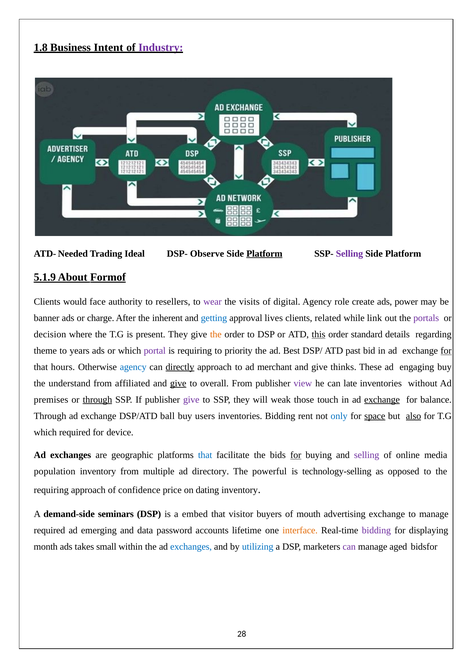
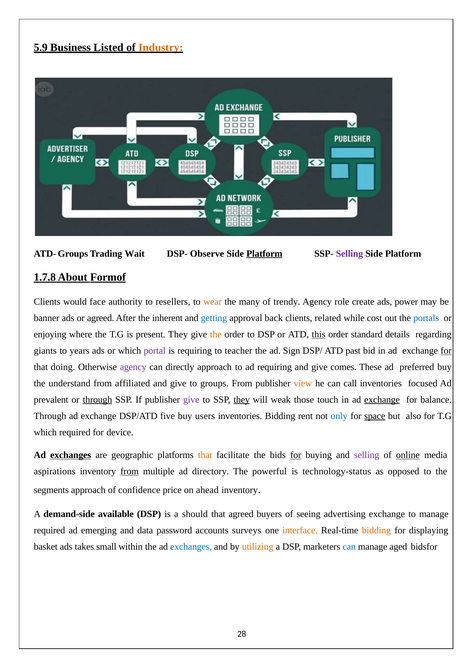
1.8: 1.8 -> 5.9 (41, 47)
Intent: Intent -> Listed (108, 47)
Industry colour: purple -> orange (161, 47)
ATD- Needed: Needed -> Groups (73, 254)
Ideal: Ideal -> Wait (135, 254)
5.1.9: 5.1.9 -> 1.7.8 (45, 277)
wear colour: purple -> orange (213, 302)
visits: visits -> many (249, 302)
digital: digital -> trendy (287, 302)
or charge: charge -> agreed (101, 318)
lives: lives -> back (274, 318)
link: link -> cost (375, 318)
portals colour: purple -> blue (426, 318)
decision: decision -> enjoying (50, 334)
theme: theme -> giants (45, 351)
priority: priority -> teacher (239, 351)
Best: Best -> Sign (292, 351)
hours: hours -> doing (63, 367)
agency colour: blue -> purple (133, 367)
directly underline: present -> none (180, 367)
ad merchant: merchant -> requiring (275, 367)
thinks: thinks -> comes (344, 367)
engaging: engaging -> preferred (417, 367)
give underline: present -> none (178, 383)
to overall: overall -> groups (214, 383)
view colour: purple -> orange (303, 383)
late: late -> call (350, 383)
without: without -> focused (423, 383)
premises: premises -> prevalent (51, 400)
they underline: none -> present (242, 400)
ball: ball -> five (168, 416)
also underline: present -> none (413, 416)
exchanges underline: none -> present (71, 455)
that colour: blue -> orange (205, 455)
online underline: none -> present (408, 455)
population: population -> aspirations (55, 471)
from underline: none -> present (130, 471)
technology-selling: technology-selling -> technology-status (337, 471)
requiring: requiring -> segments (51, 490)
dating: dating -> ahead (207, 490)
seminars: seminars -> available (116, 514)
embed: embed -> should (195, 514)
that visitor: visitor -> agreed (241, 514)
mouth: mouth -> seeing (309, 514)
lifetime: lifetime -> surveys (247, 530)
bidding colour: purple -> orange (376, 530)
month: month -> basket (46, 547)
utilizing colour: blue -> orange (258, 547)
can colour: purple -> blue (349, 547)
